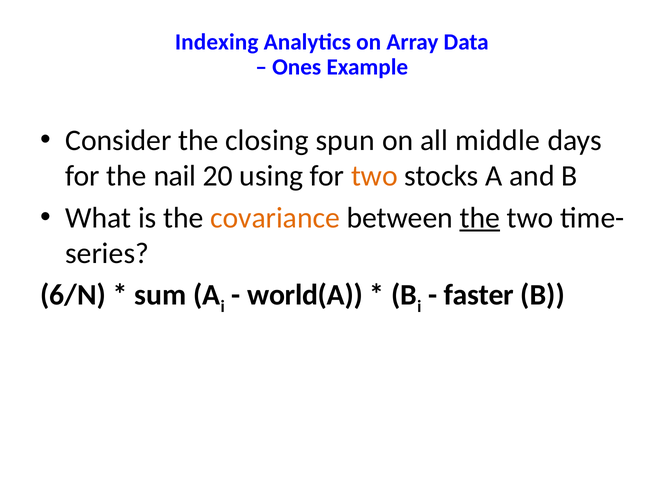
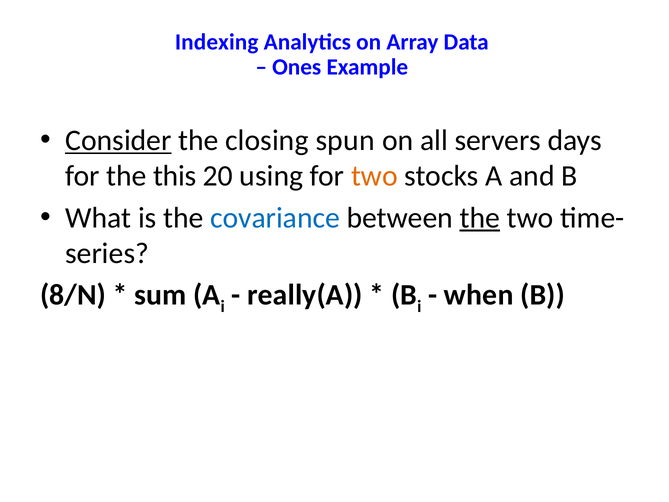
Consider underline: none -> present (118, 140)
middle: middle -> servers (498, 140)
nail: nail -> this (175, 176)
covariance colour: orange -> blue (275, 218)
6/N: 6/N -> 8/N (73, 295)
world(A: world(A -> really(A (305, 295)
faster: faster -> when (479, 295)
